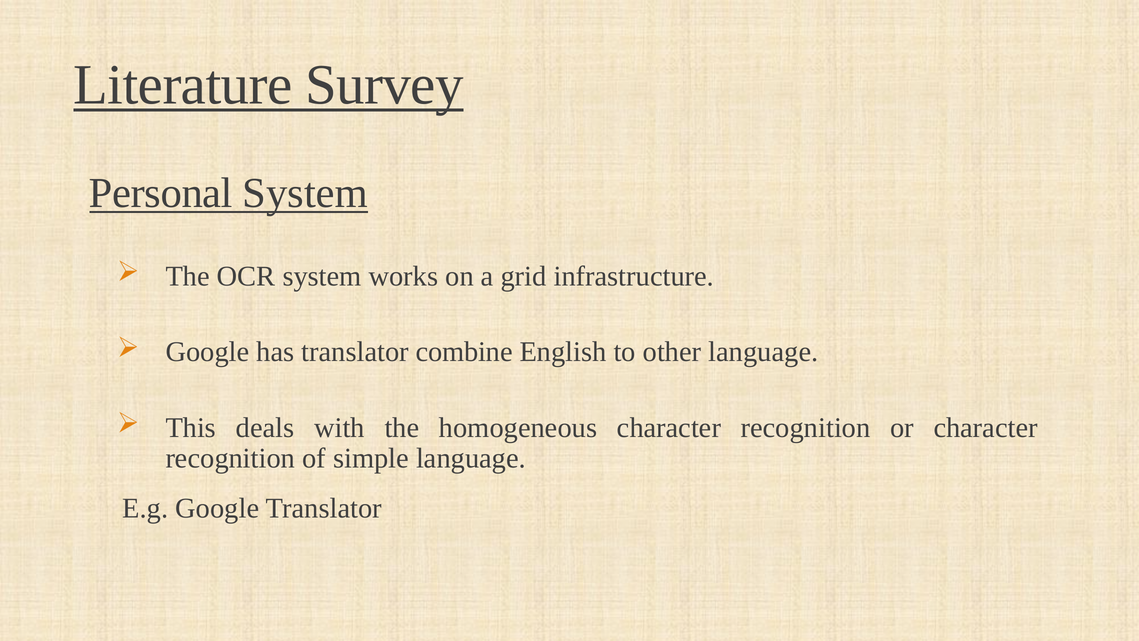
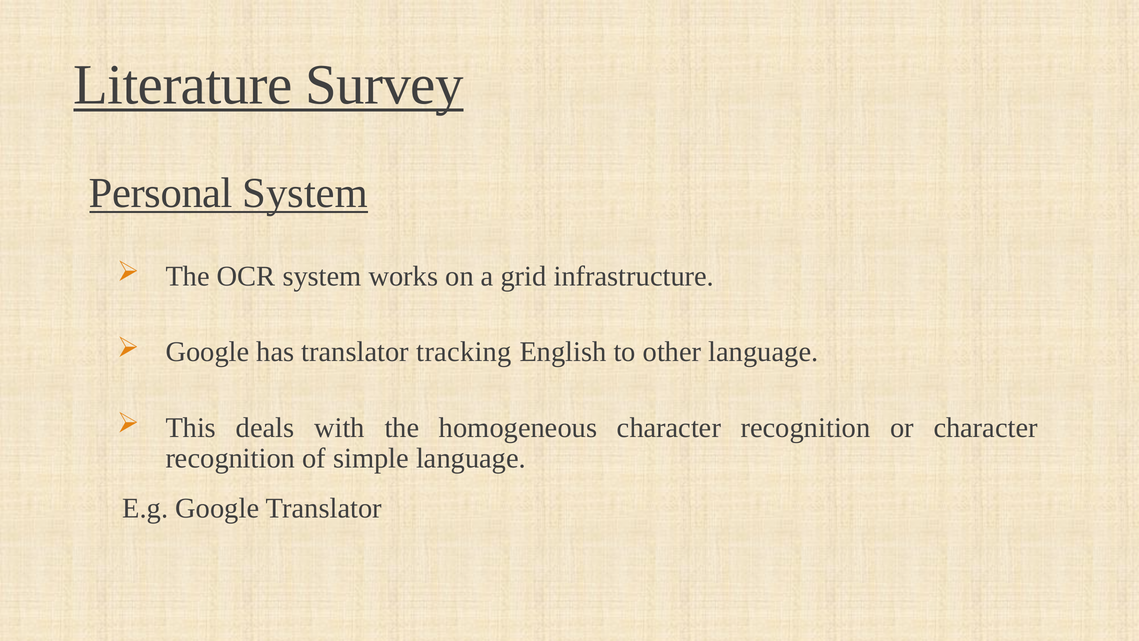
combine: combine -> tracking (464, 352)
